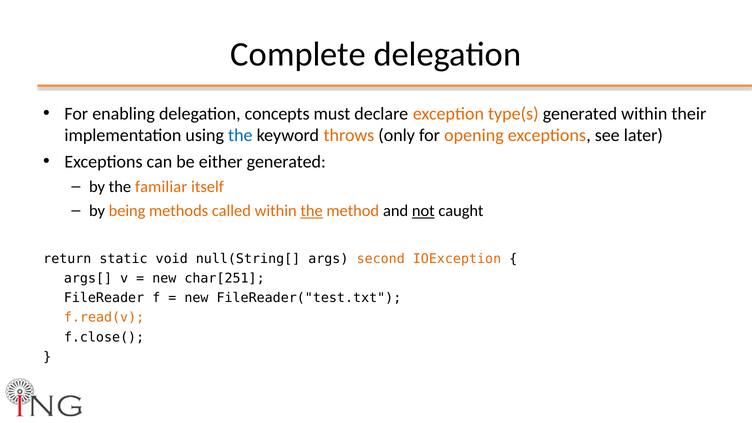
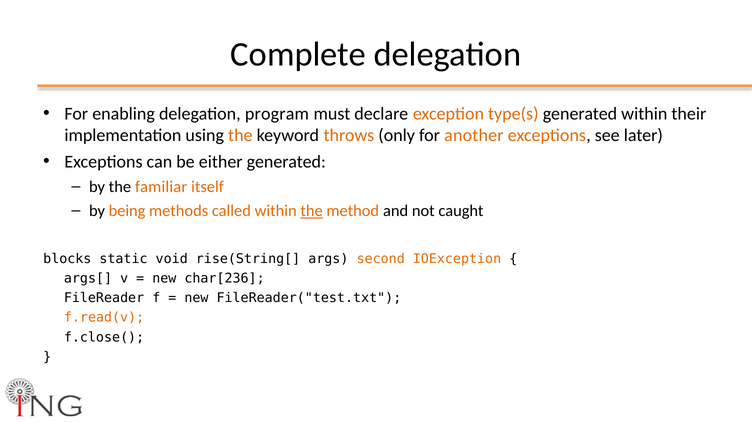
concepts: concepts -> program (277, 114)
the colour: blue -> orange (240, 135)
opening: opening -> another (474, 135)
not underline: present -> none (423, 211)
return: return -> blocks (67, 259)
null(String[: null(String[ -> rise(String[ (248, 259)
char[251: char[251 -> char[236 (225, 278)
